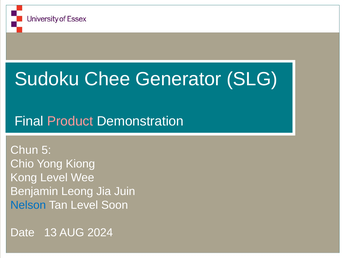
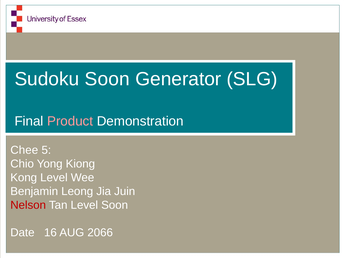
Sudoku Chee: Chee -> Soon (107, 79)
Chun: Chun -> Chee (24, 150)
Nelson colour: blue -> red (28, 205)
13: 13 -> 16 (50, 233)
2024: 2024 -> 2066 (100, 233)
